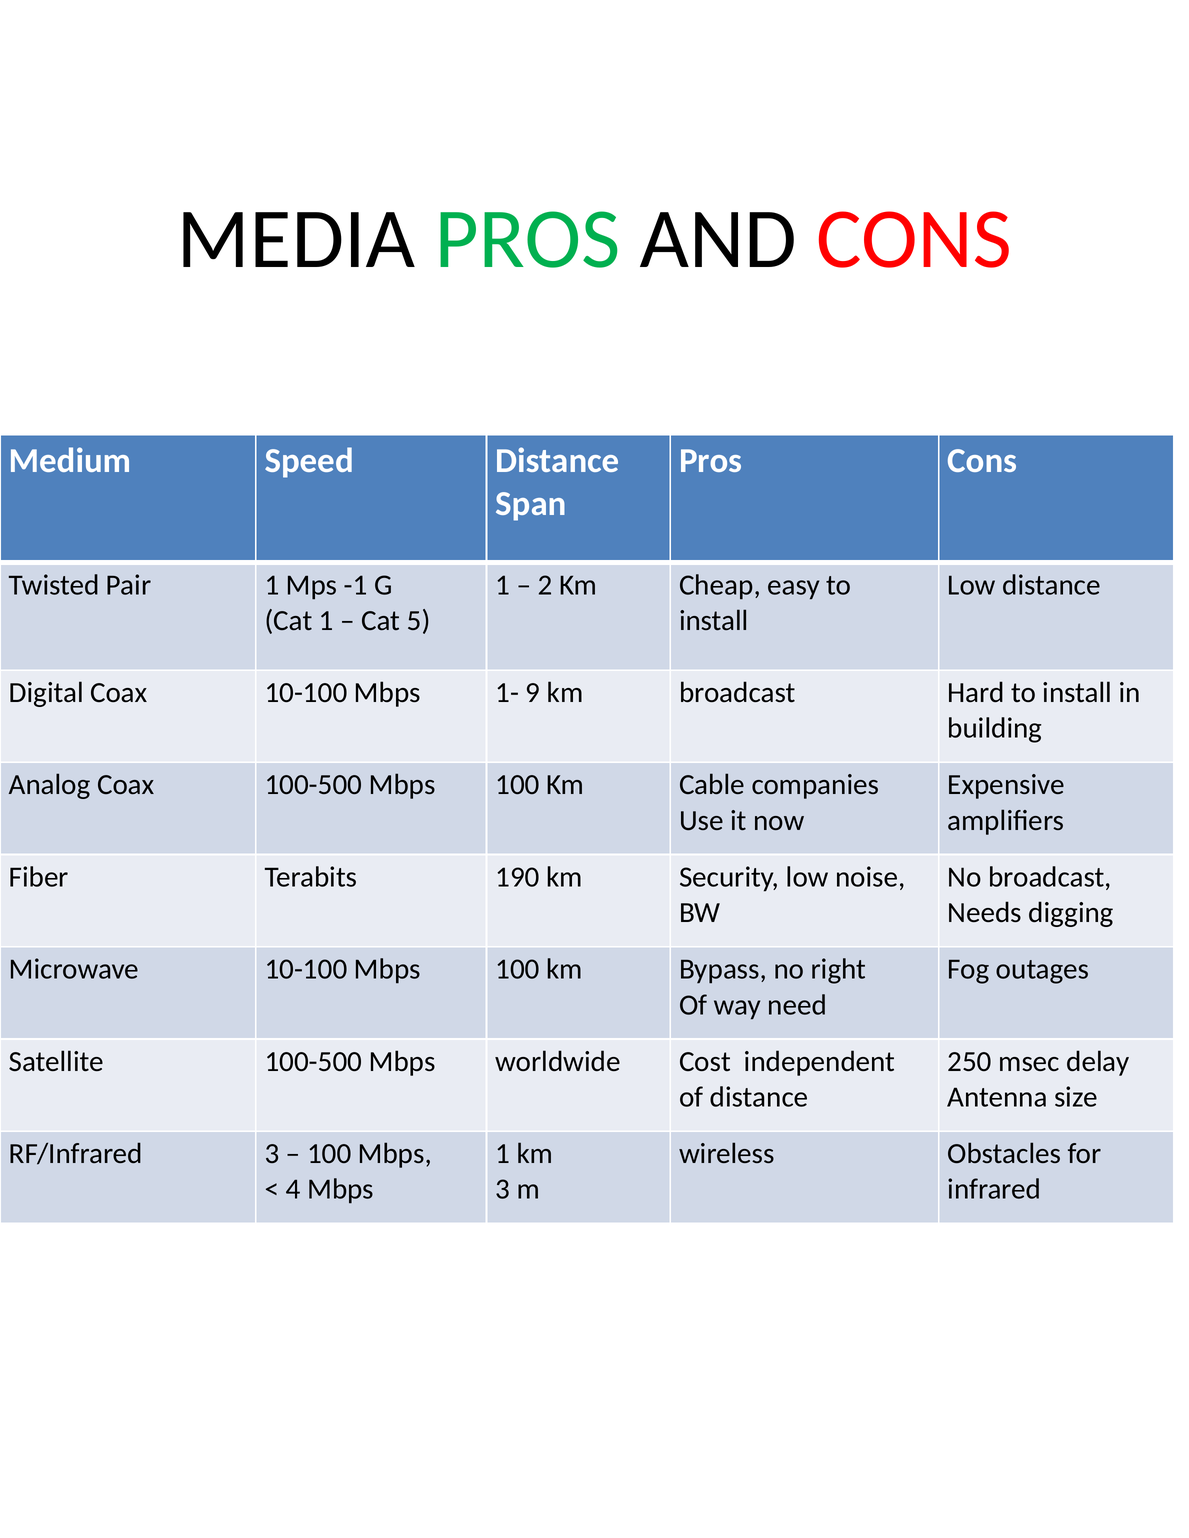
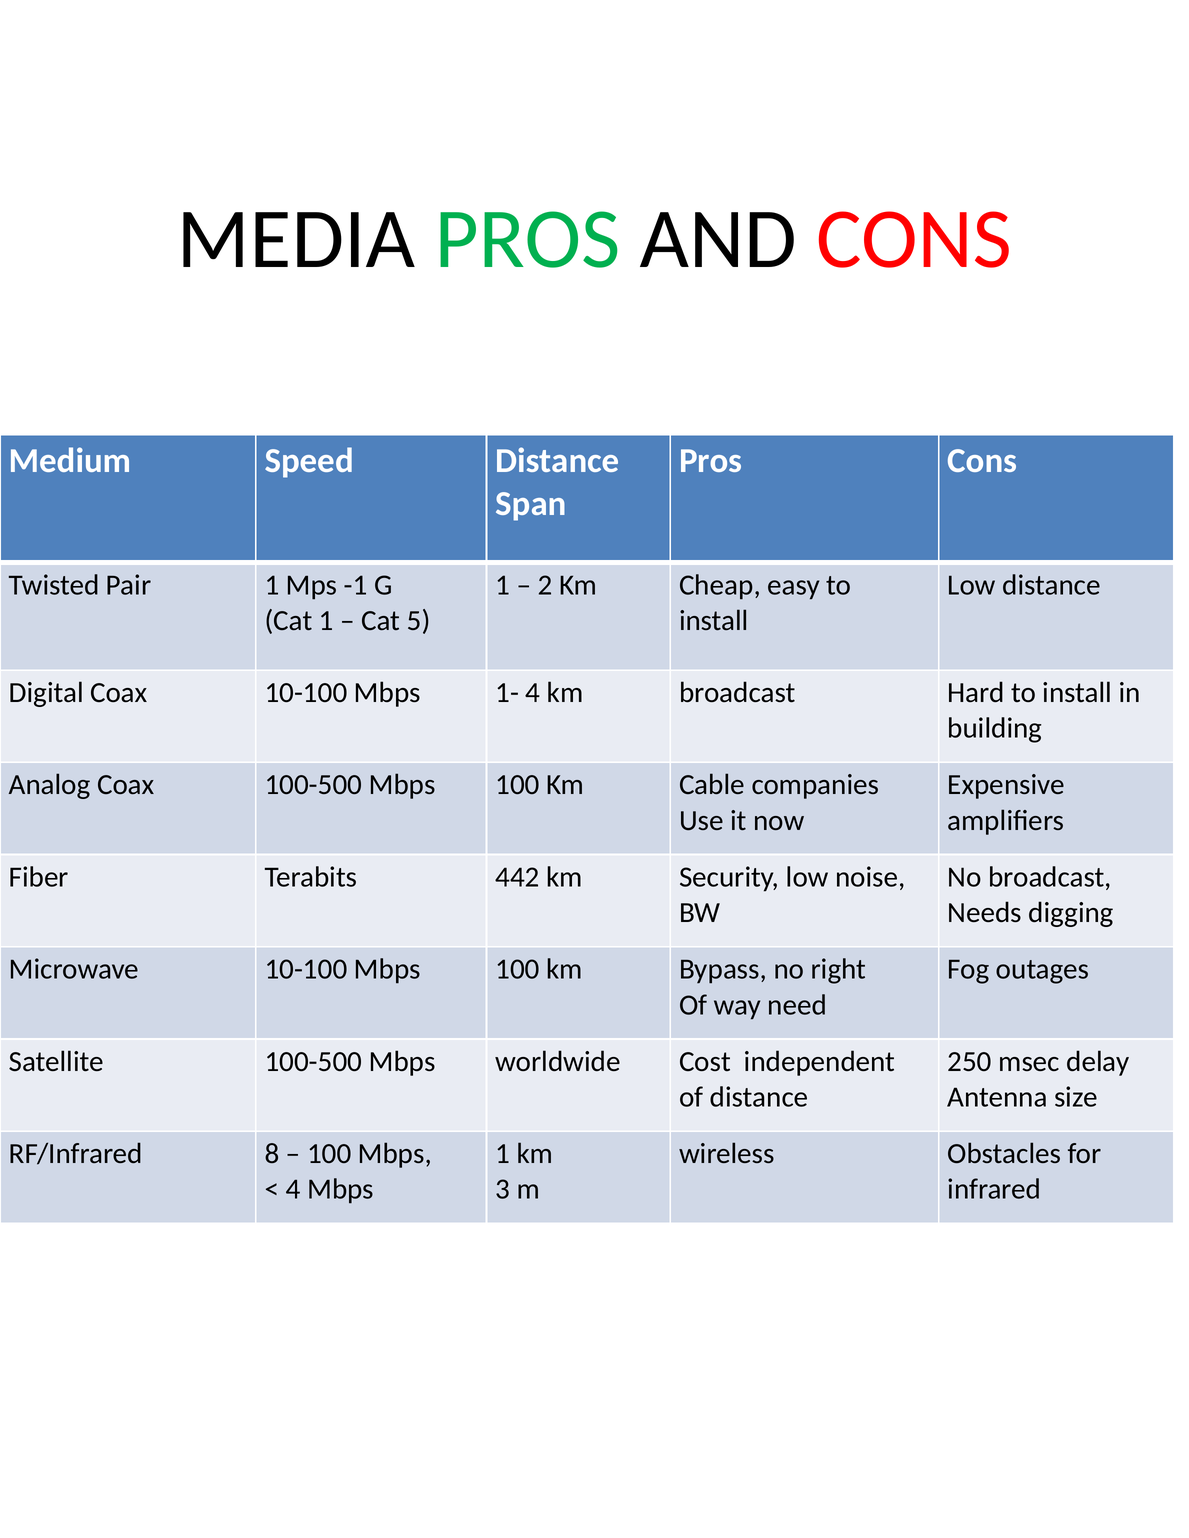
1- 9: 9 -> 4 (533, 693)
190: 190 -> 442 (517, 877)
RF/Infrared 3: 3 -> 8 (272, 1154)
